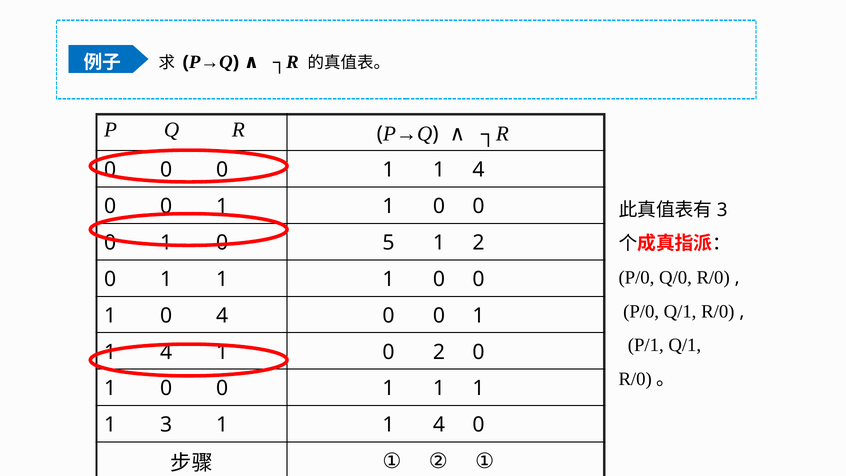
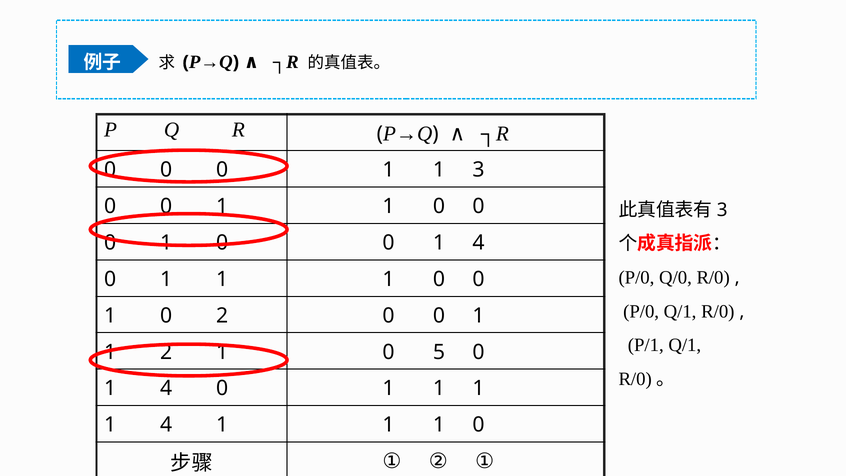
4: 4 -> 3 (479, 170)
5: 5 -> 0 (388, 243)
2: 2 -> 4 (479, 243)
0 4: 4 -> 2 (222, 316)
4: 4 -> 2 (166, 352)
0 2: 2 -> 5 (439, 352)
0: 0 -> 4 (166, 388)
3: 3 -> 4 (166, 425)
4: 4 -> 1 (439, 425)
